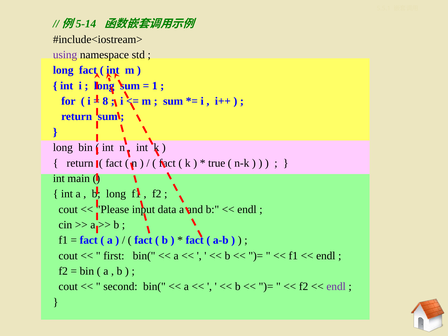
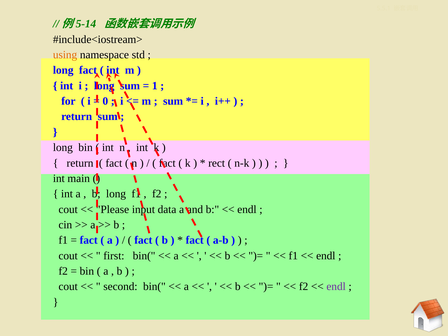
using colour: purple -> orange (65, 55)
8: 8 -> 0 (105, 101)
true: true -> rect (217, 163)
